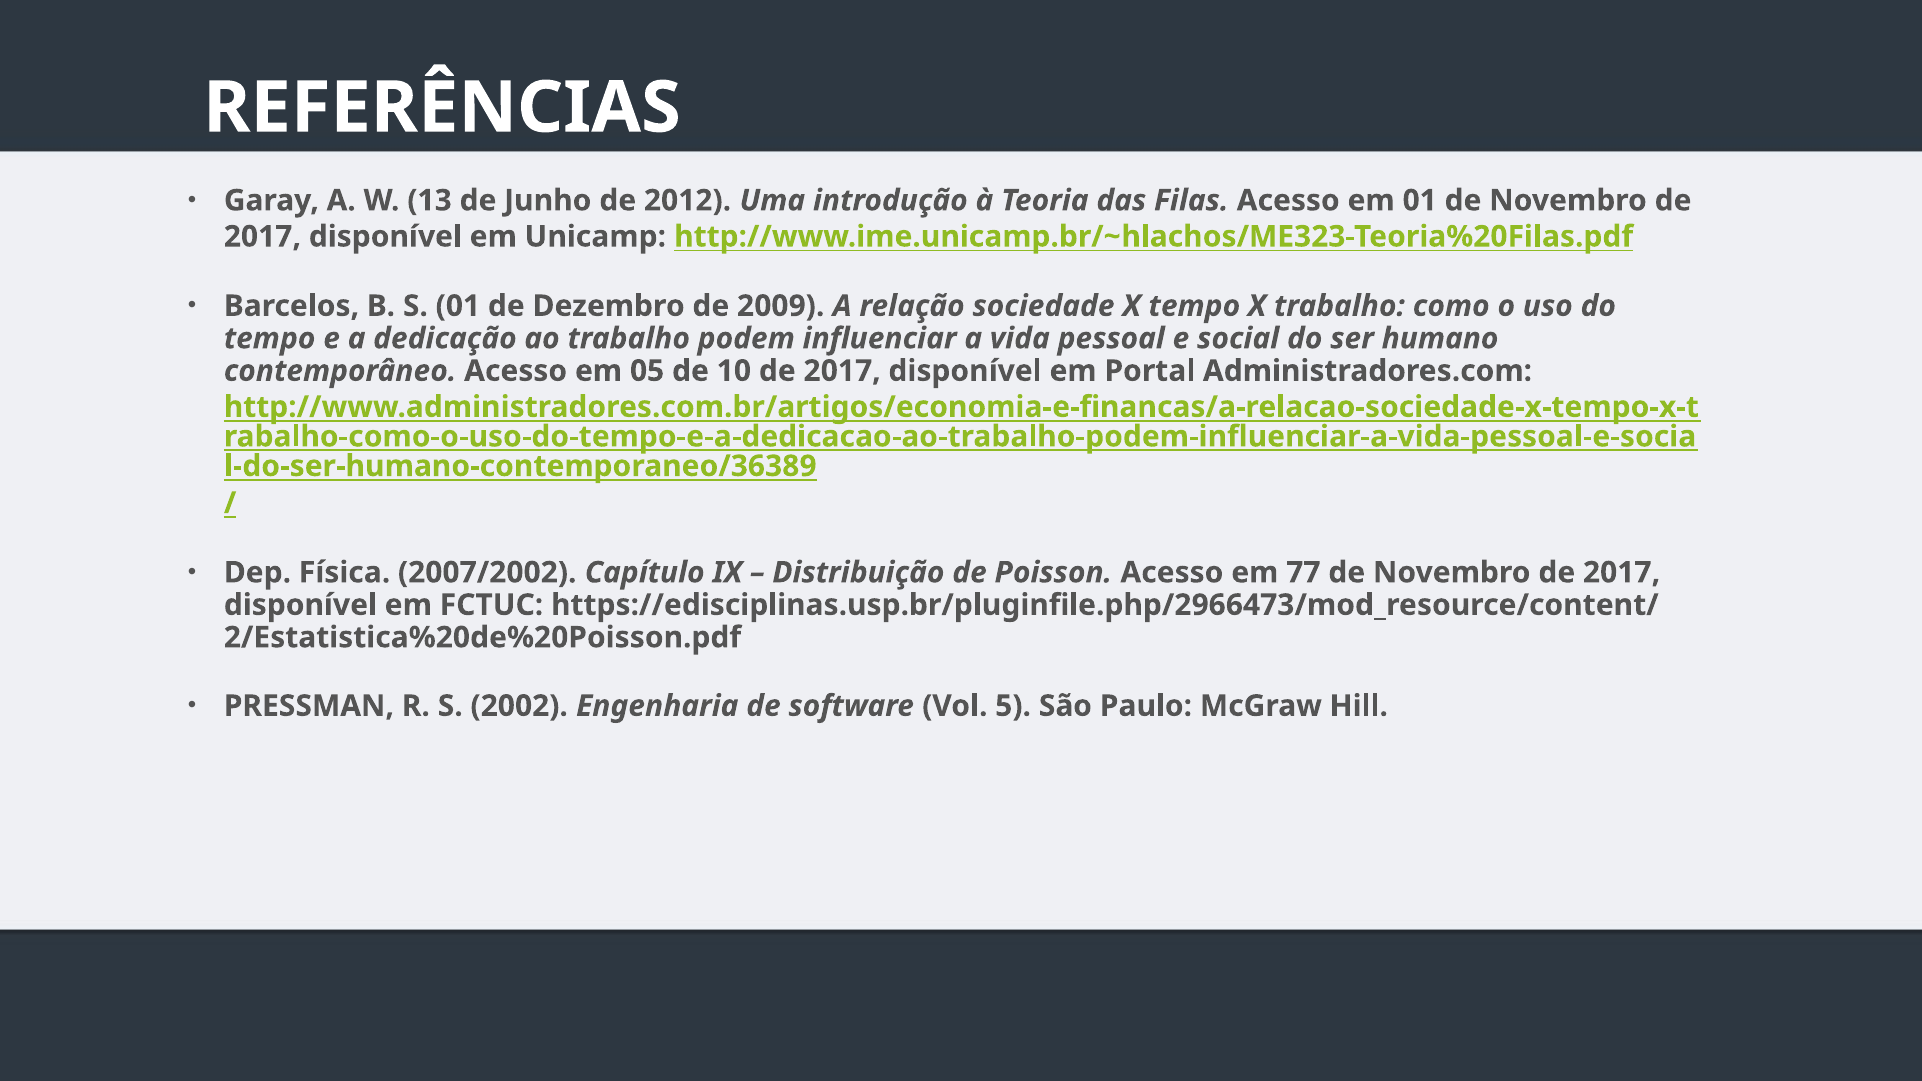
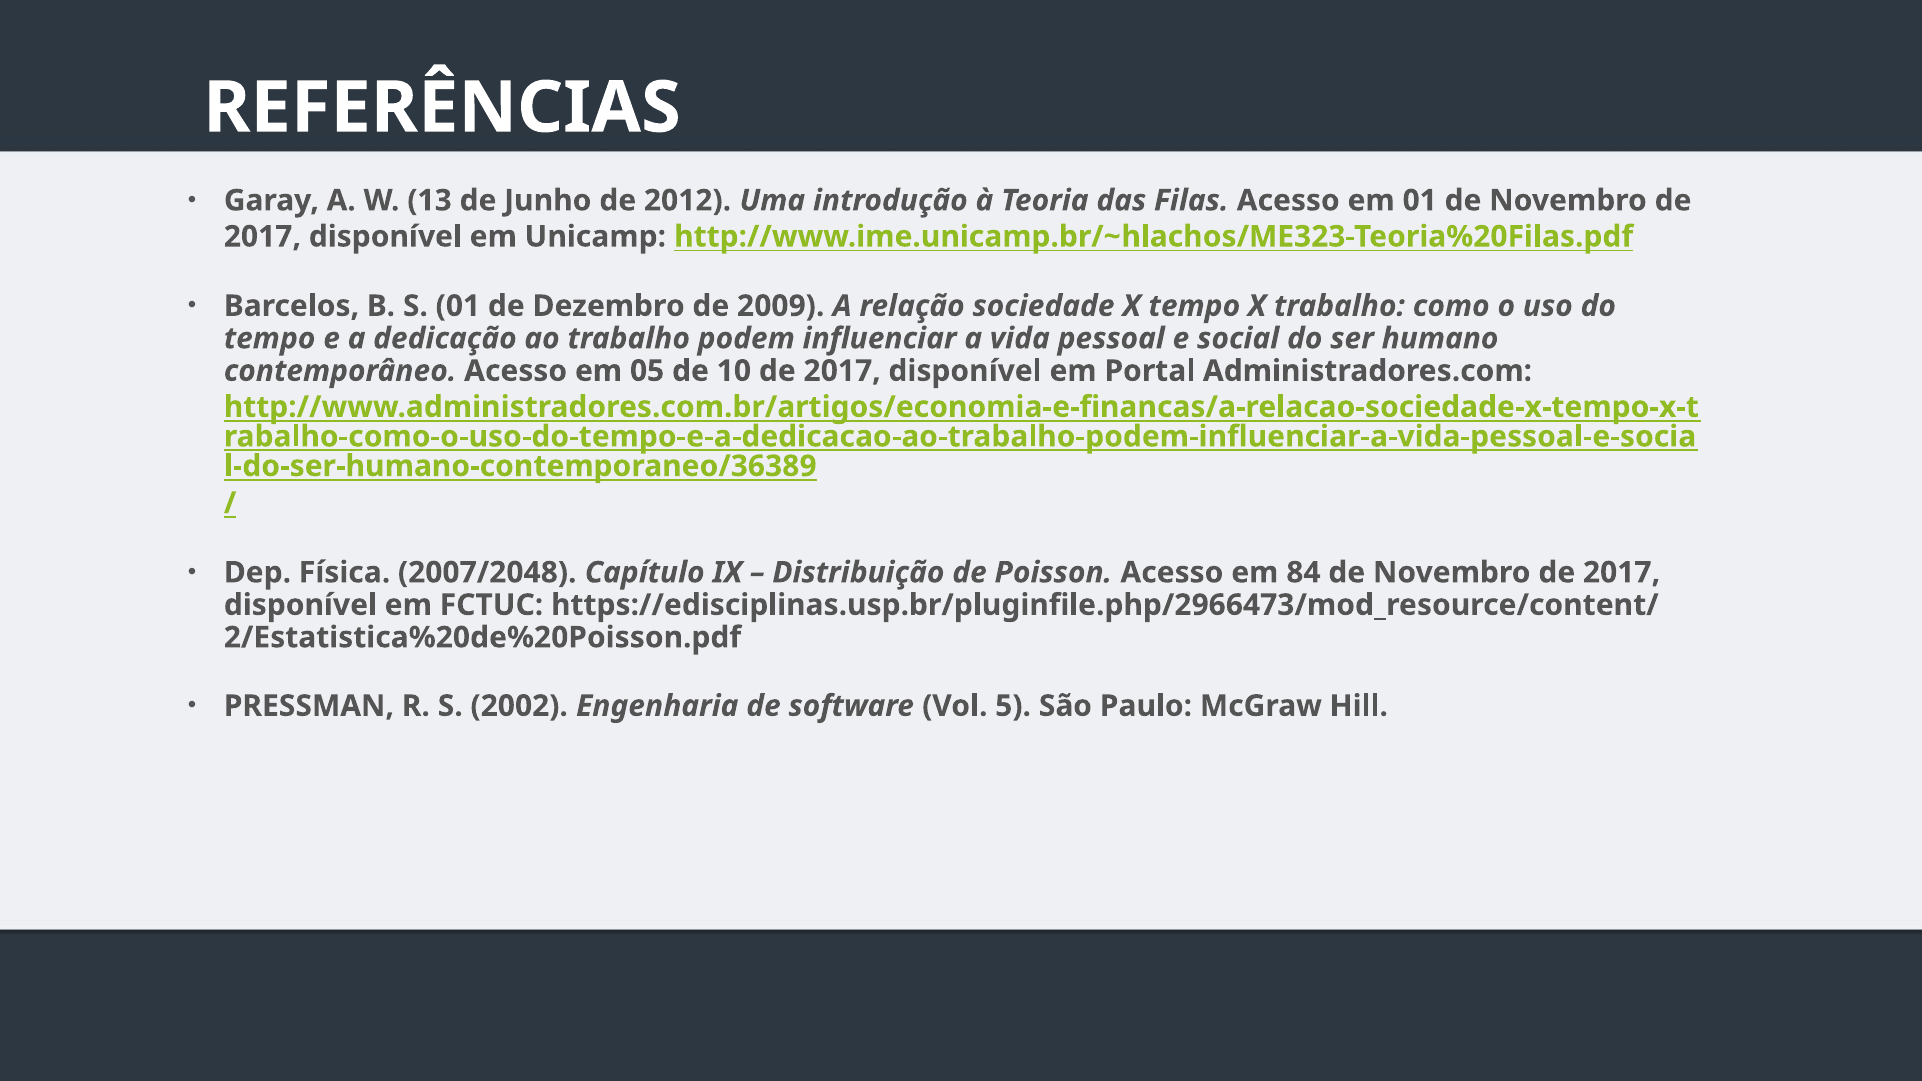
2007/2002: 2007/2002 -> 2007/2048 (487, 573)
77: 77 -> 84 (1303, 573)
